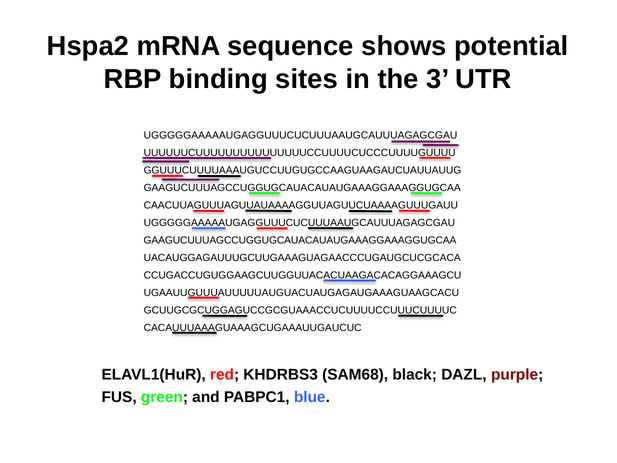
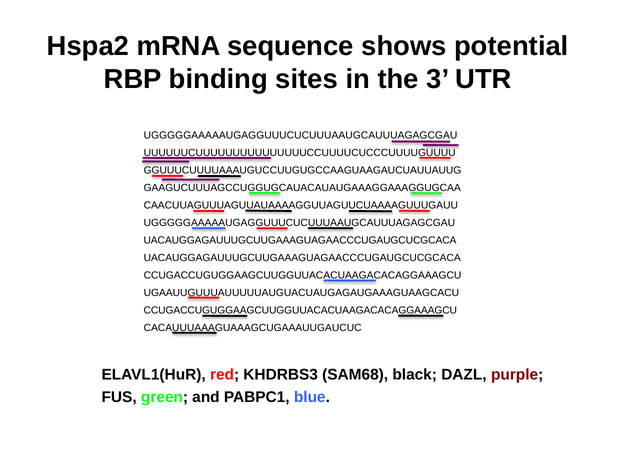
GAAGUCUUUAGCCUGGUGCAUACAUAUGAAAGGAAAGGUGCAA: GAAGUCUUUAGCCUGGUGCAUACAUAUGAAAGGAAAGGUGCAA -> UACAUGGAGAUUUGCUUGAAAGUAGAACCCUGAUGCUCGCACA (300, 240)
GCUUGCGCUGGAGUCCGCGUAAACCUCUUUUCCUUUCUUUUC: GCUUGCGCUGGAGUCCGCGUAAACCUCUUUUCCUUUCUUUUC -> CCUGACCUGUGGAAGCUUGGUUACACUAAGACACAGGAAAGCU (300, 310)
